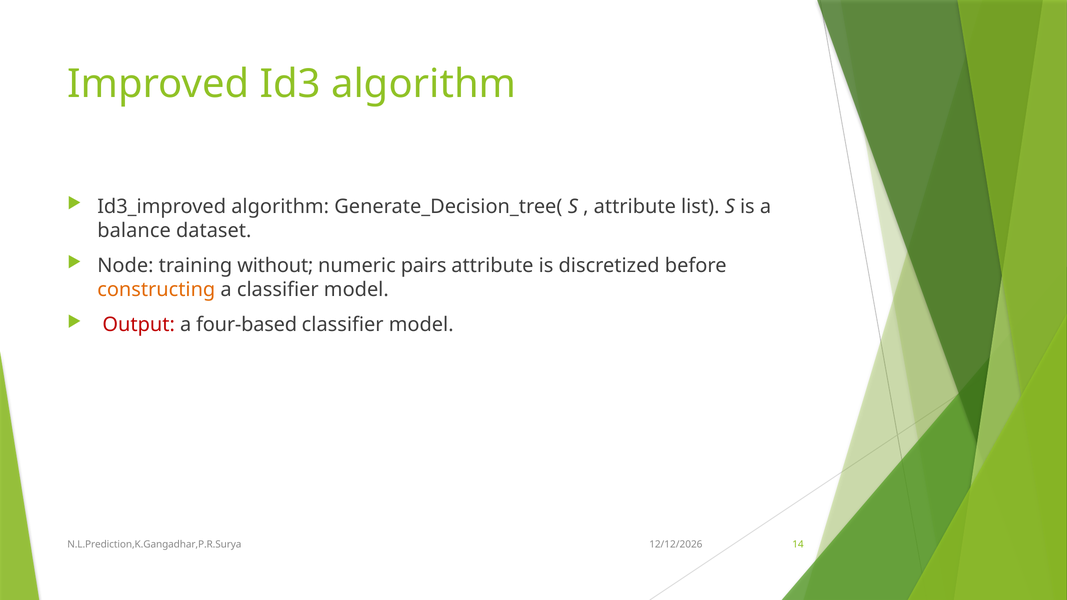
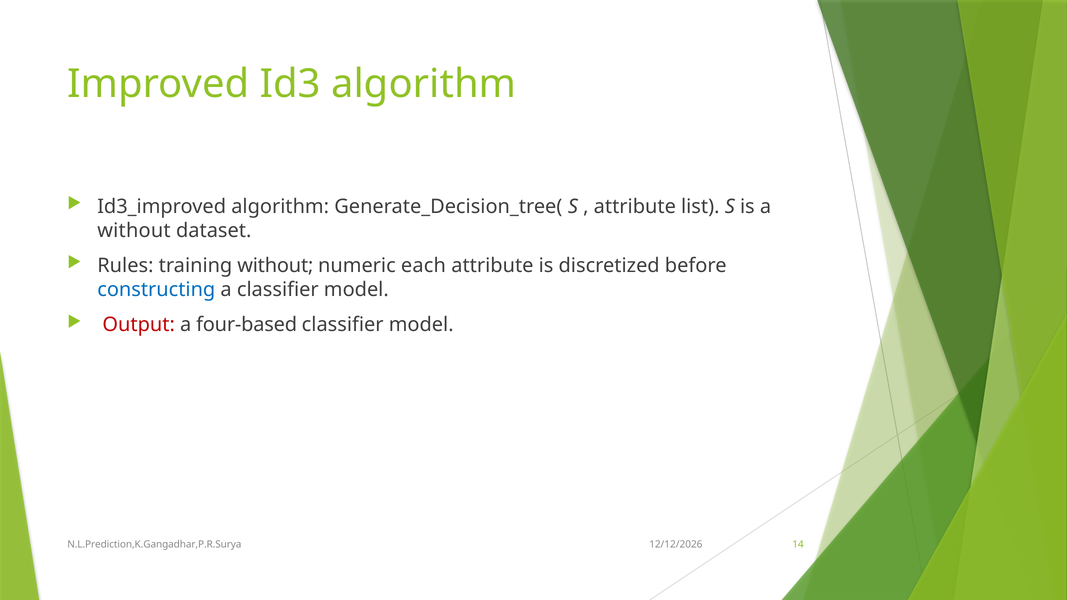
balance: balance -> without (134, 231)
Node: Node -> Rules (125, 266)
pairs: pairs -> each (423, 266)
constructing colour: orange -> blue (156, 290)
